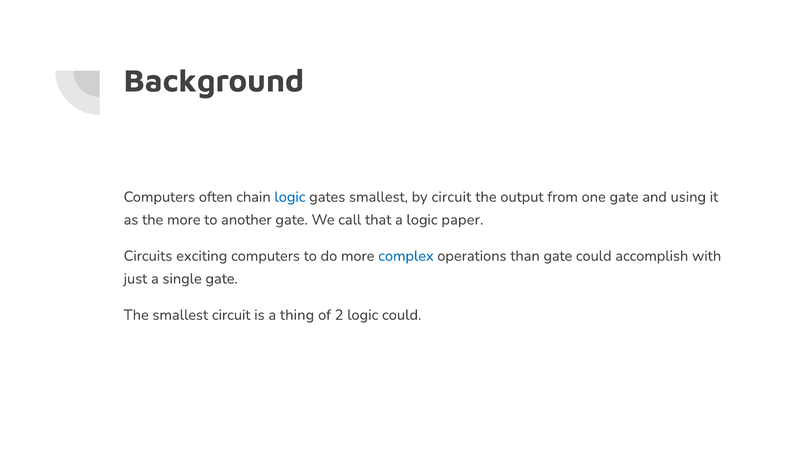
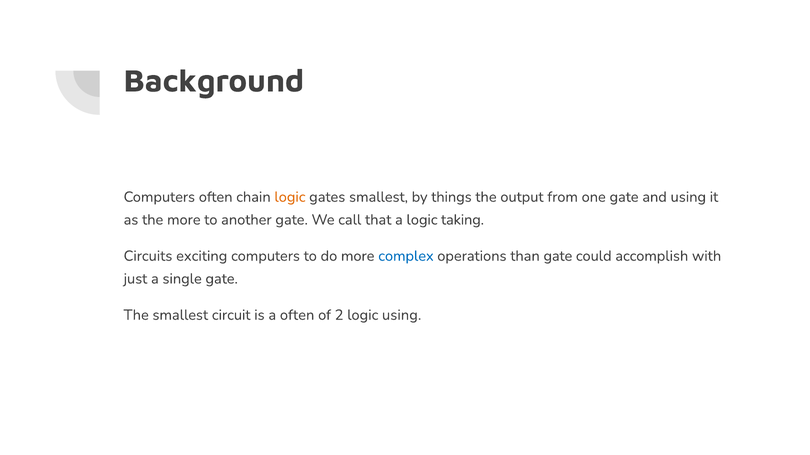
logic colour: blue -> orange (290, 197)
by circuit: circuit -> things (451, 197)
paper: paper -> taking (463, 220)
a thing: thing -> often (297, 315)
logic could: could -> using (402, 315)
